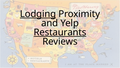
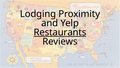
Lodging underline: present -> none (38, 14)
